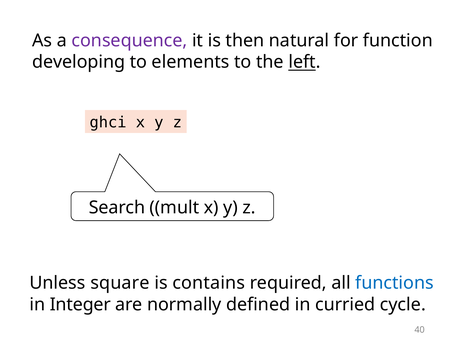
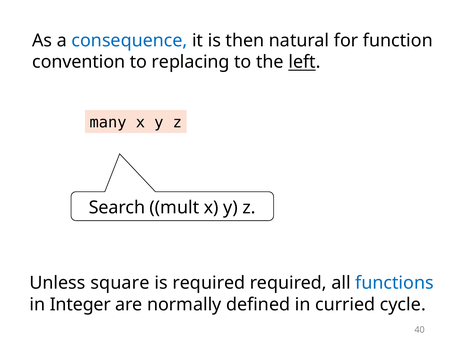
consequence colour: purple -> blue (129, 40)
developing: developing -> convention (79, 62)
elements: elements -> replacing (191, 62)
ghci: ghci -> many (108, 122)
is contains: contains -> required (209, 283)
